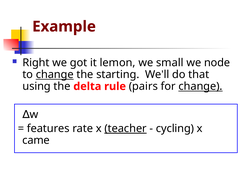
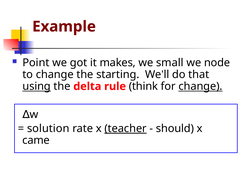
Right: Right -> Point (36, 63)
lemon: lemon -> makes (118, 63)
change underline: present -> none (55, 74)
using underline: none -> present (37, 86)
pairs: pairs -> think (143, 86)
features: features -> solution (48, 128)
cycling: cycling -> should (175, 128)
